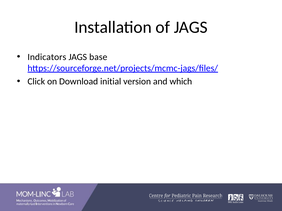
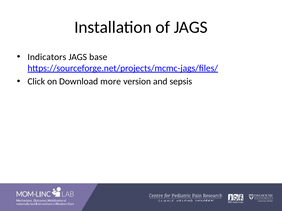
initial: initial -> more (111, 82)
which: which -> sepsis (181, 82)
